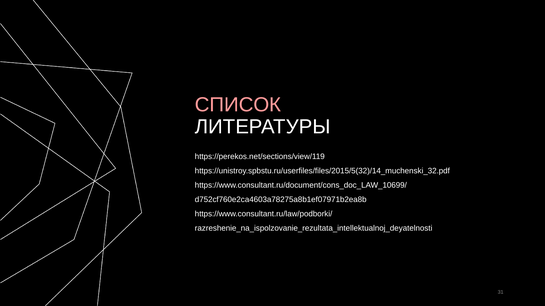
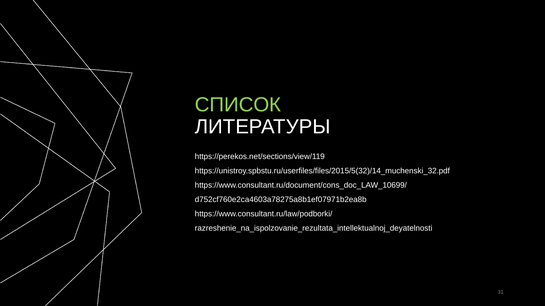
СПИСОК colour: pink -> light green (238, 105)
